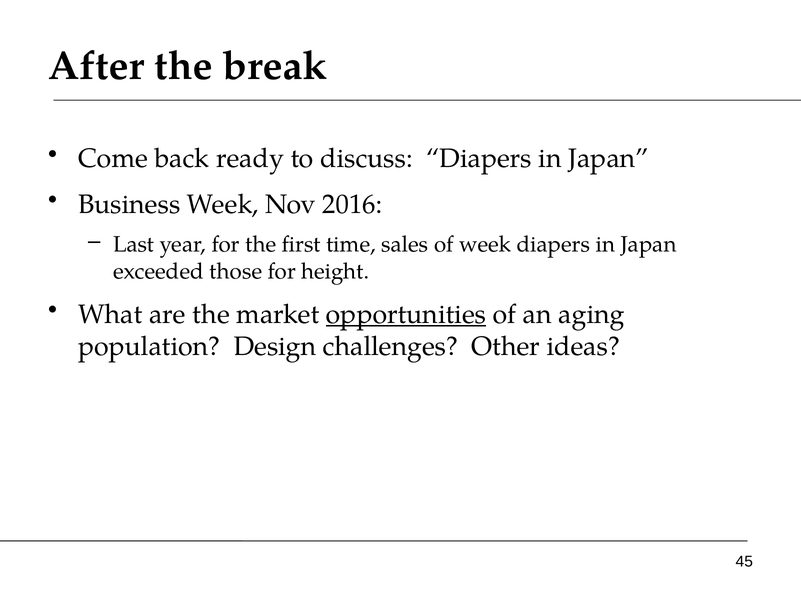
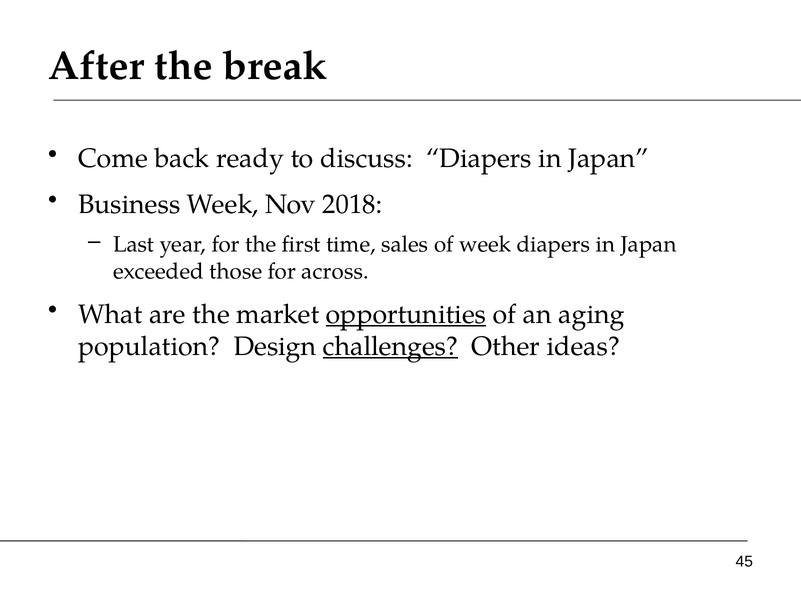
2016: 2016 -> 2018 (352, 204)
height: height -> across (335, 271)
challenges underline: none -> present (390, 346)
